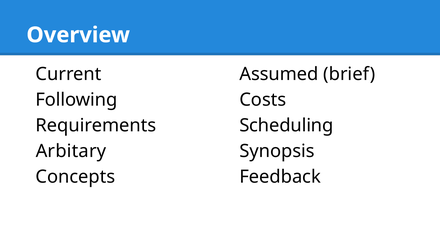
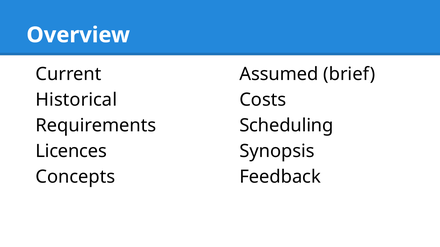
Following: Following -> Historical (76, 100)
Arbitary: Arbitary -> Licences (71, 151)
